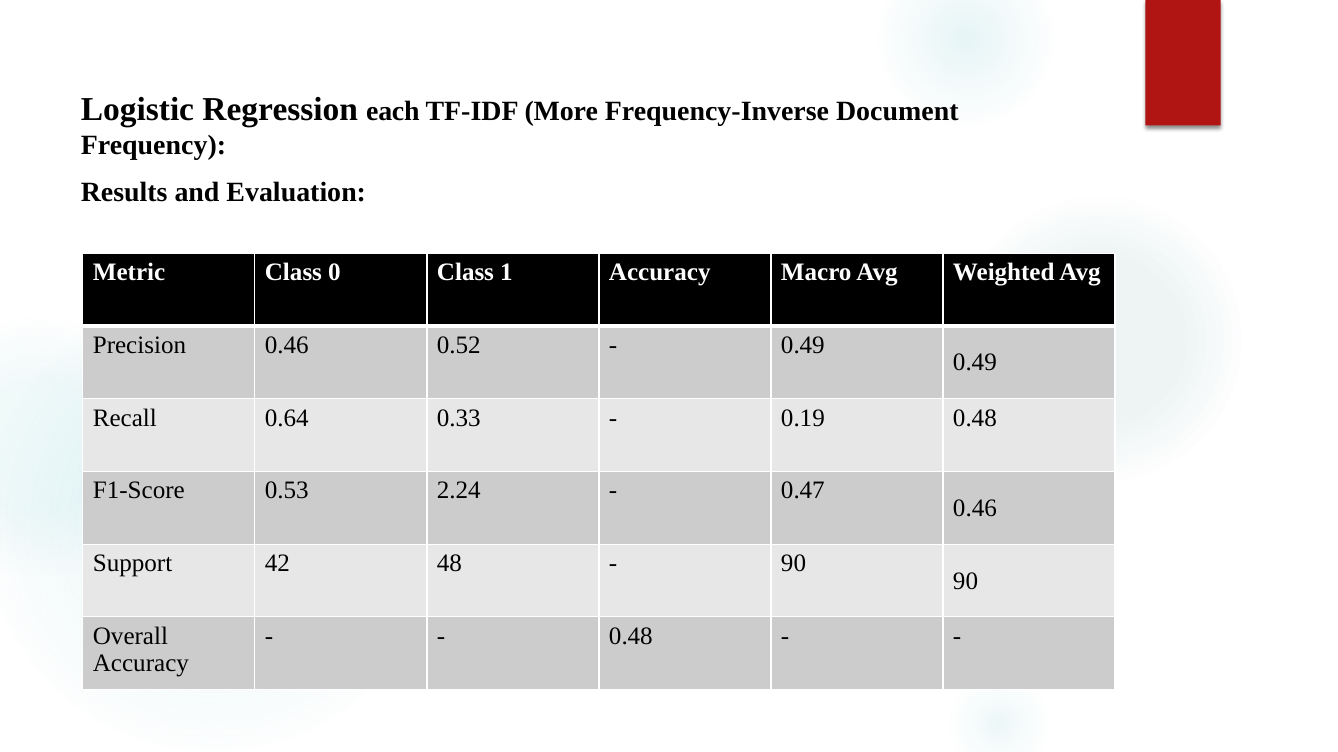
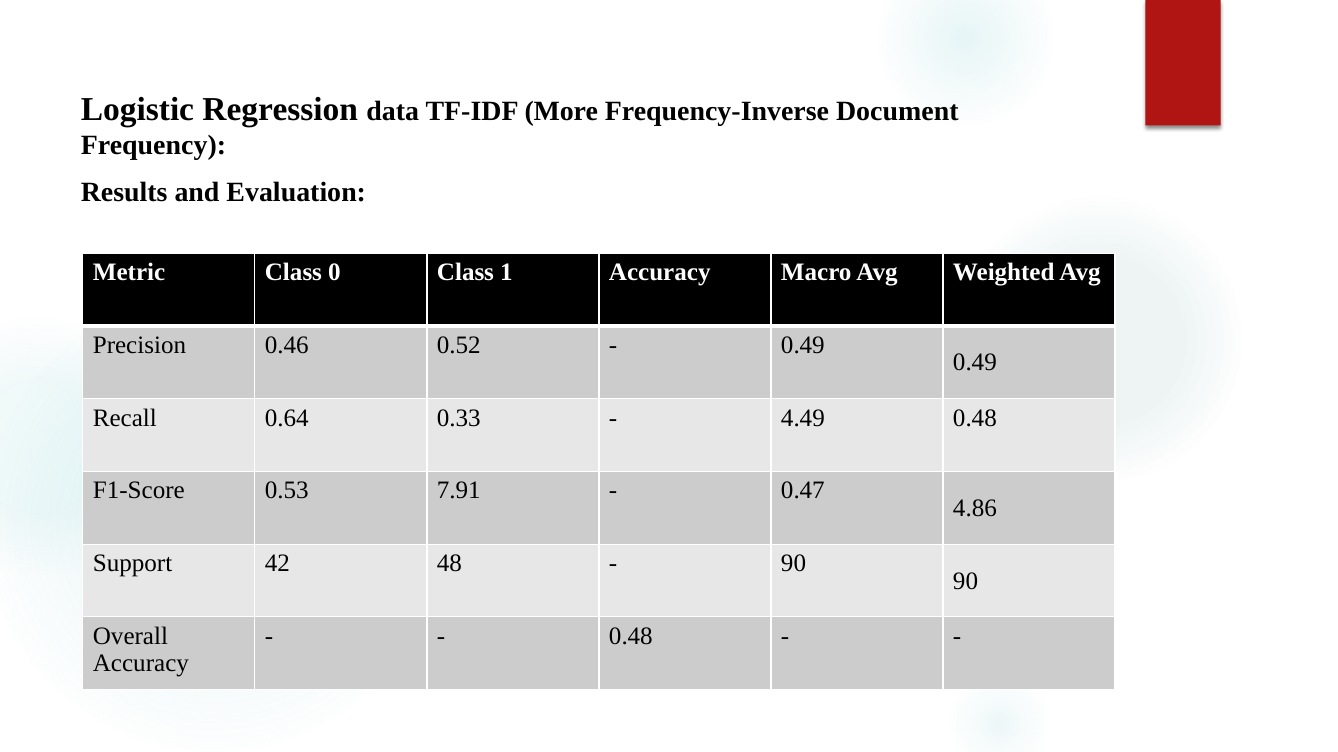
each: each -> data (393, 111)
0.19: 0.19 -> 4.49 (803, 418)
2.24: 2.24 -> 7.91 (459, 491)
0.46: 0.46 -> 4.86 (975, 508)
